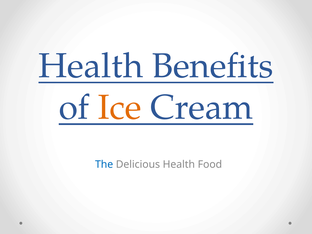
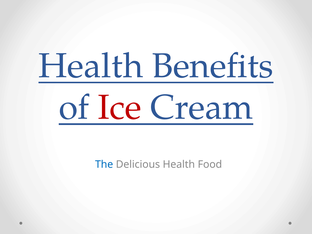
Ice colour: orange -> red (120, 107)
